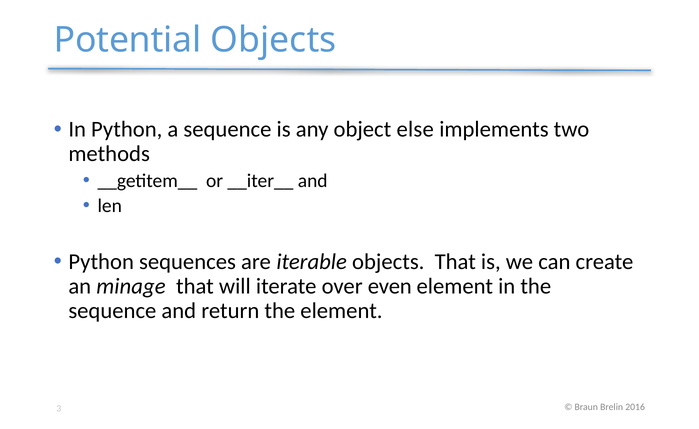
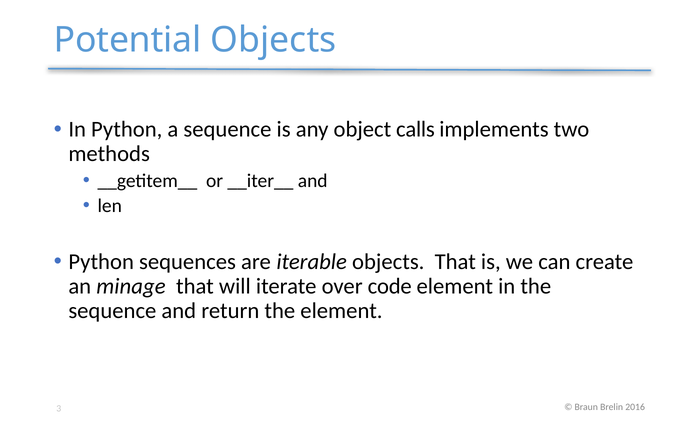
else: else -> calls (415, 130)
even: even -> code (390, 287)
